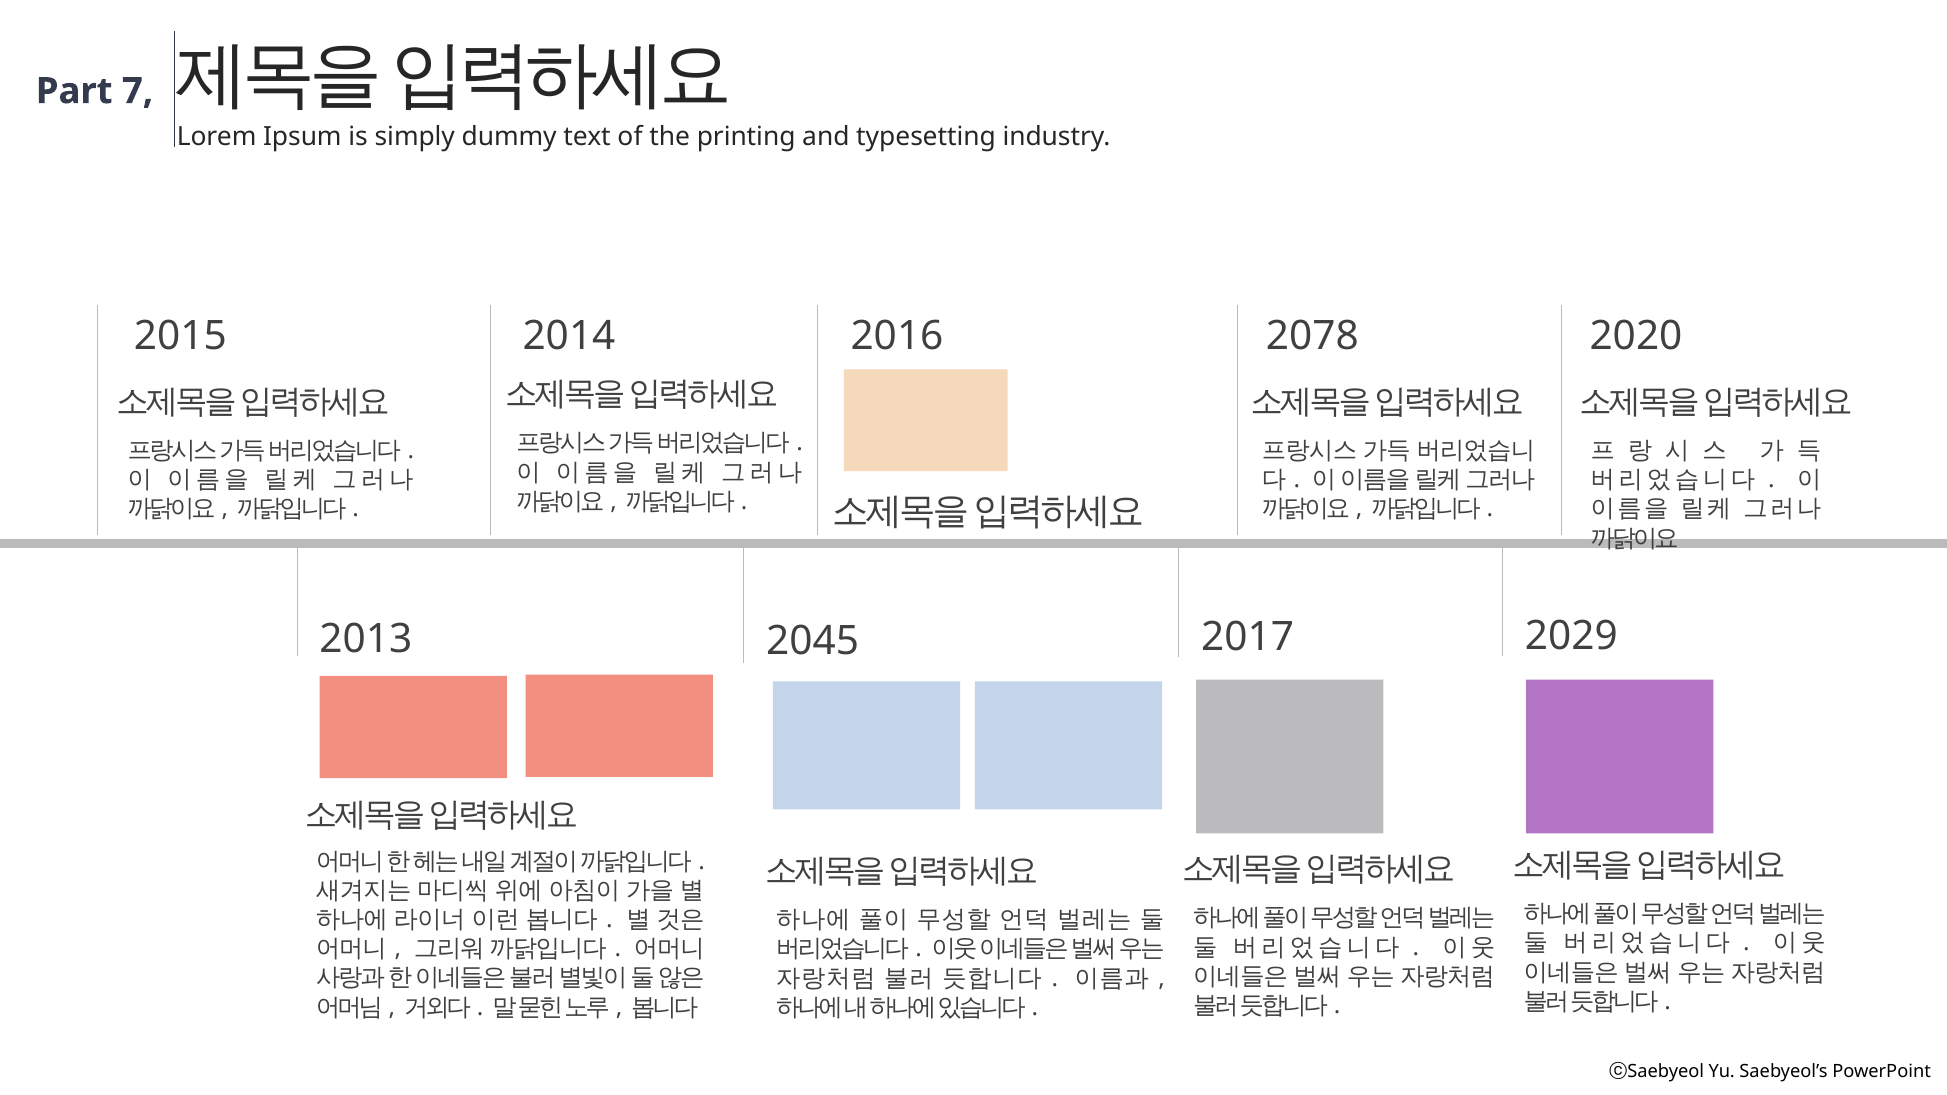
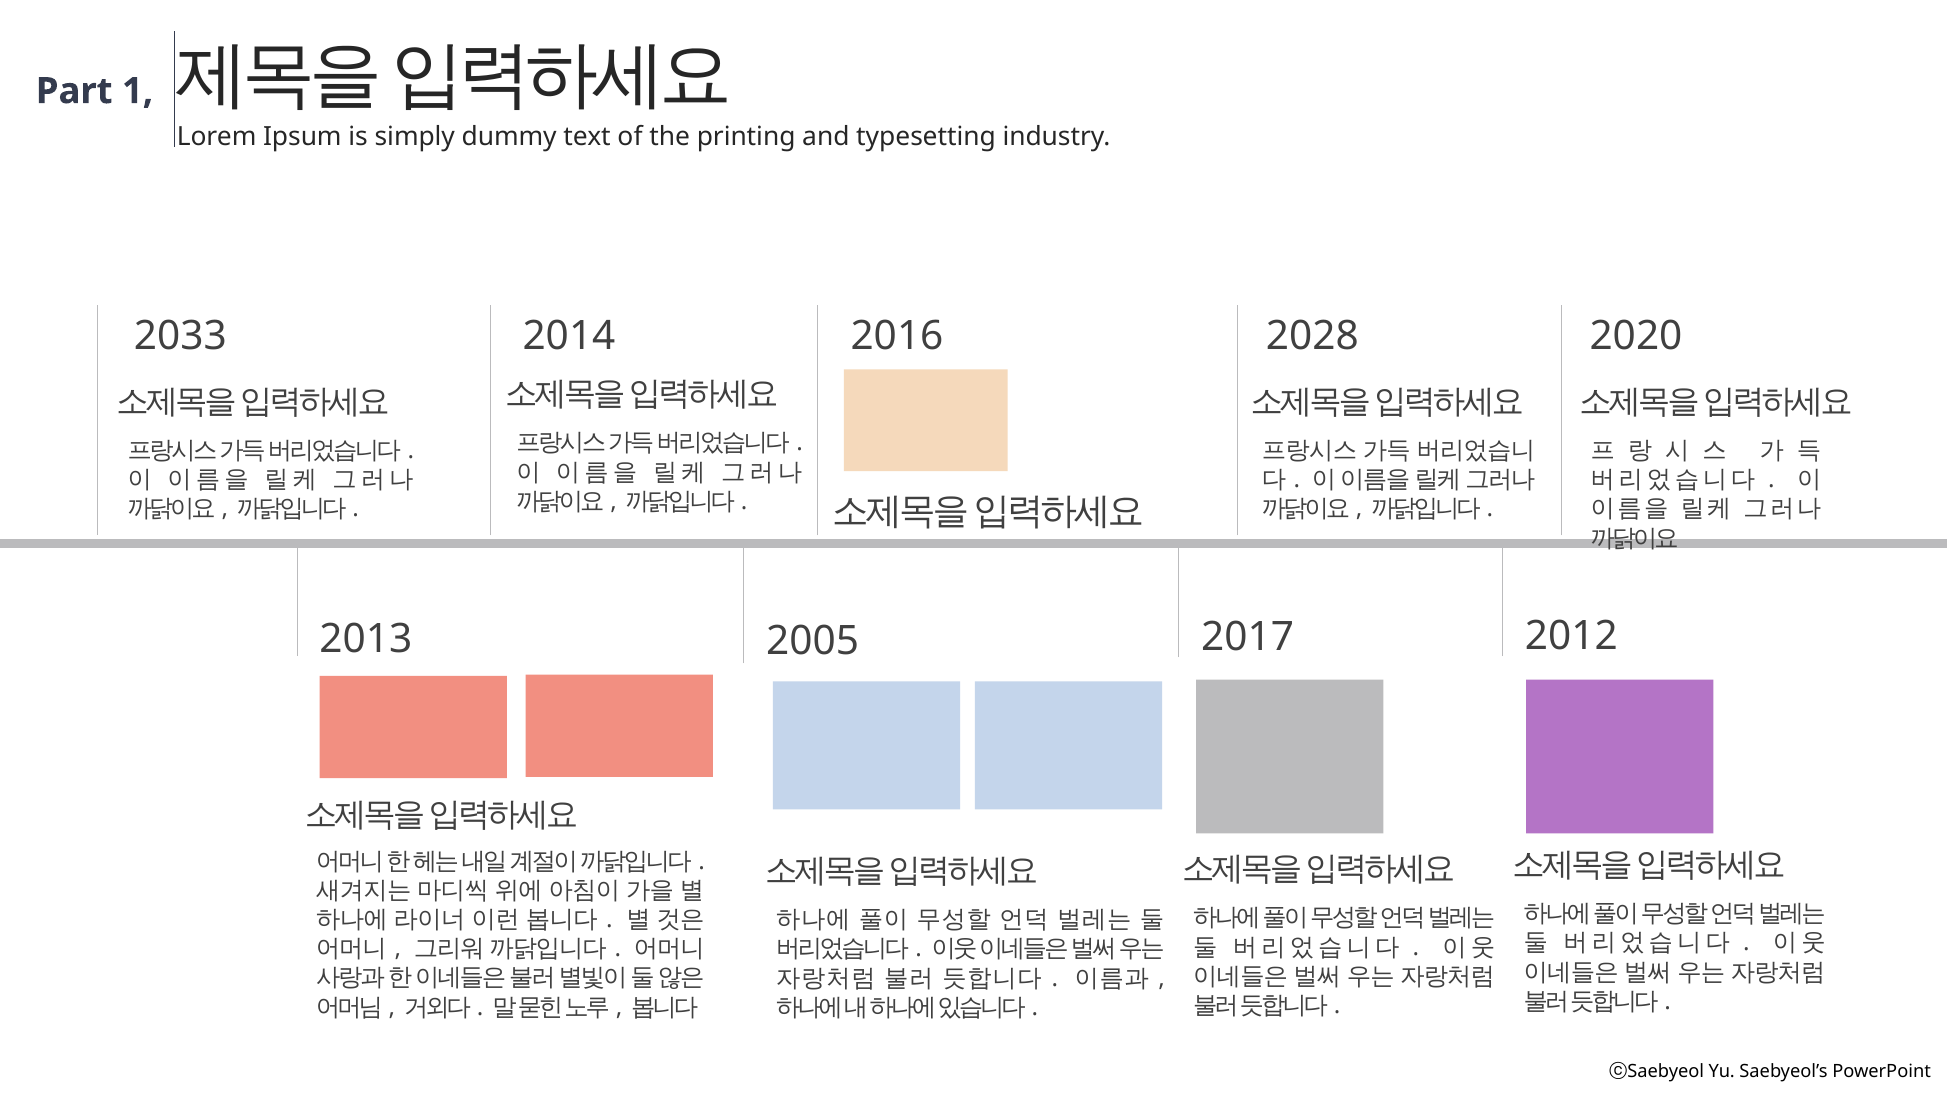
7: 7 -> 1 (138, 91)
2015: 2015 -> 2033 (180, 337)
2078: 2078 -> 2028 (1312, 337)
2029: 2029 -> 2012 (1571, 636)
2045: 2045 -> 2005 (813, 641)
